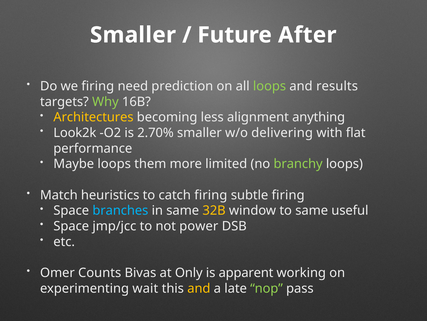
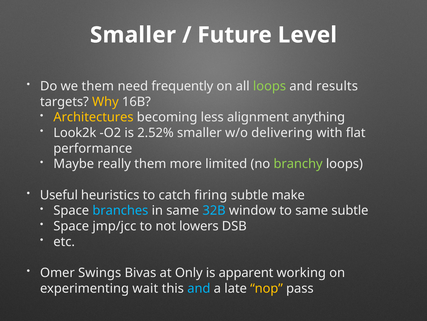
After: After -> Level (307, 35)
we firing: firing -> them (98, 86)
prediction: prediction -> frequently (182, 86)
Why colour: light green -> yellow (105, 102)
2.70%: 2.70% -> 2.52% (156, 133)
Maybe loops: loops -> really (114, 164)
Match: Match -> Useful (59, 195)
subtle firing: firing -> make (288, 195)
32B colour: yellow -> light blue (214, 210)
same useful: useful -> subtle (350, 210)
power: power -> lowers (199, 226)
Counts: Counts -> Swings (100, 272)
and colour: yellow -> light blue (199, 288)
nop colour: light green -> yellow (267, 288)
